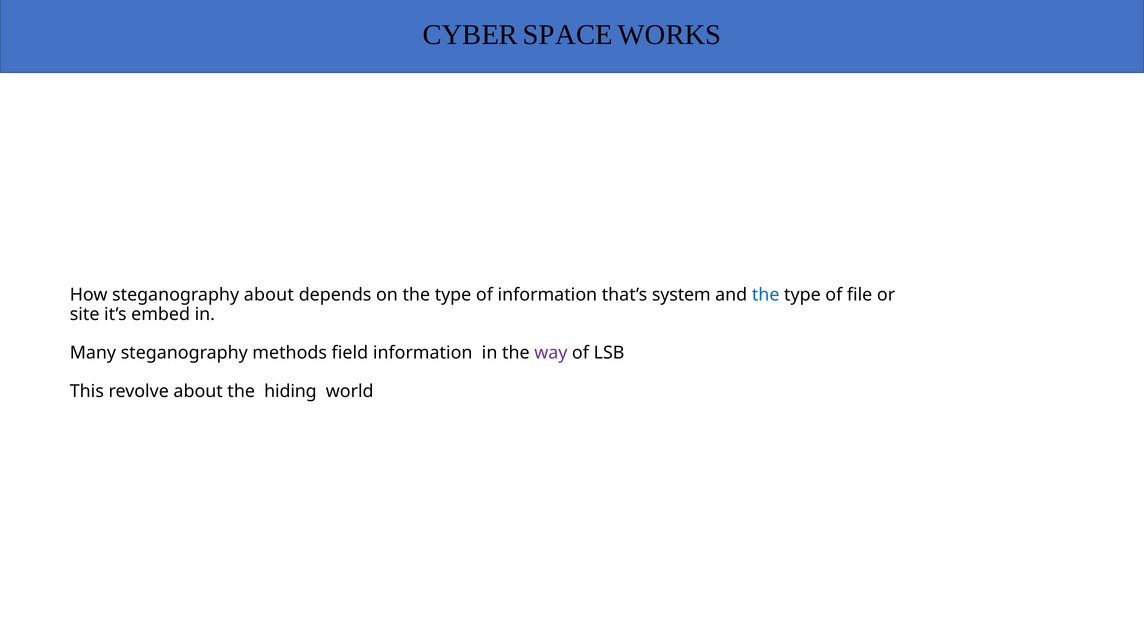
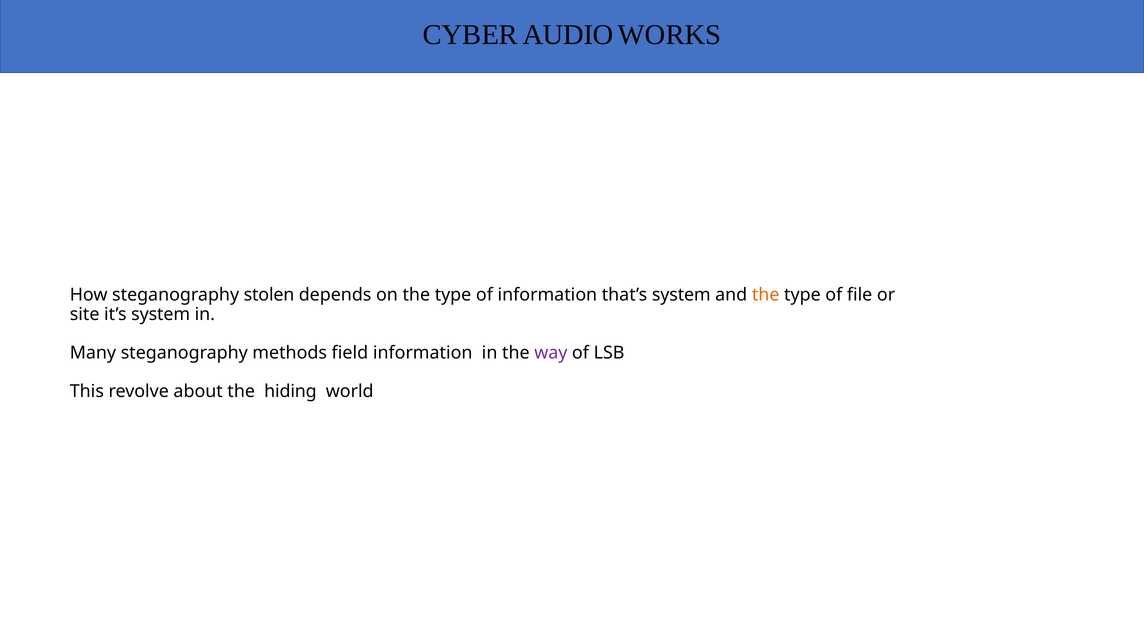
SPACE: SPACE -> AUDIO (568, 35)
steganography about: about -> stolen (269, 295)
the colour: blue -> orange (766, 295)
it’s embed: embed -> system (161, 315)
